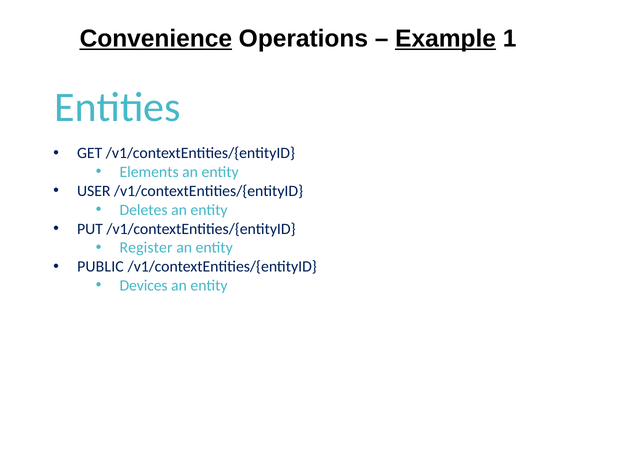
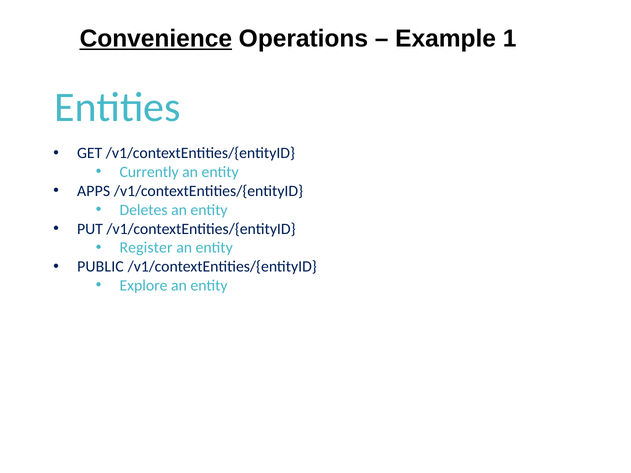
Example underline: present -> none (446, 39)
Elements: Elements -> Currently (149, 172)
USER: USER -> APPS (94, 191)
Devices: Devices -> Explore (144, 286)
